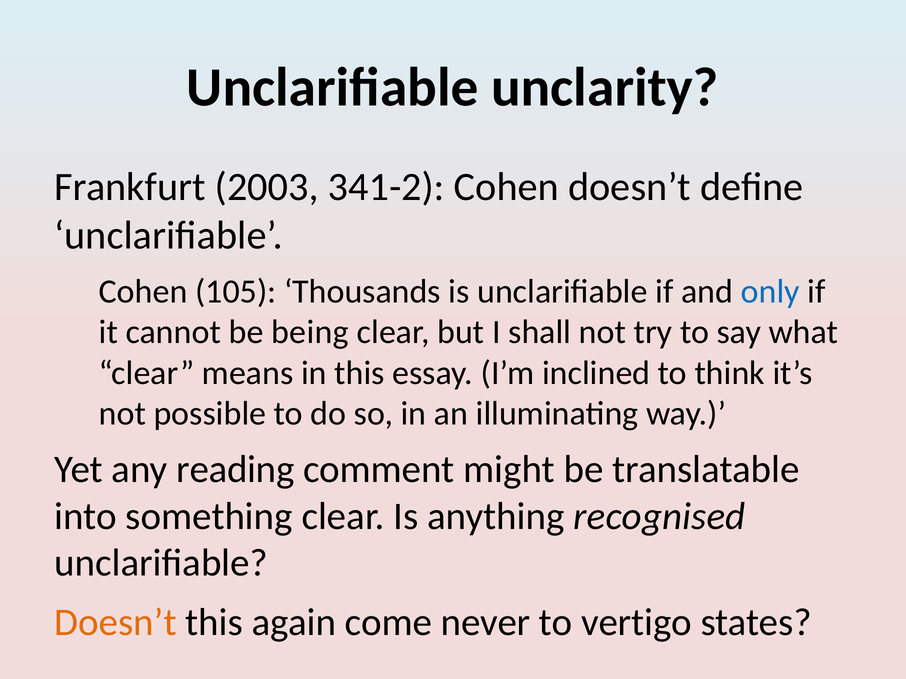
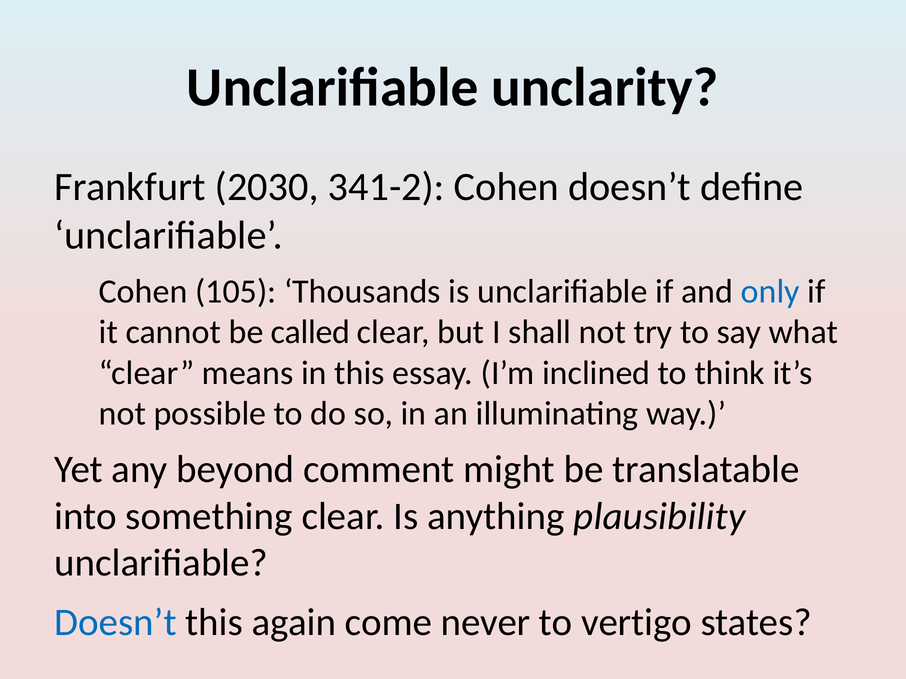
2003: 2003 -> 2030 (267, 187)
being: being -> called (310, 332)
reading: reading -> beyond (235, 470)
recognised: recognised -> plausibility (659, 517)
Doesn’t colour: orange -> blue (115, 623)
